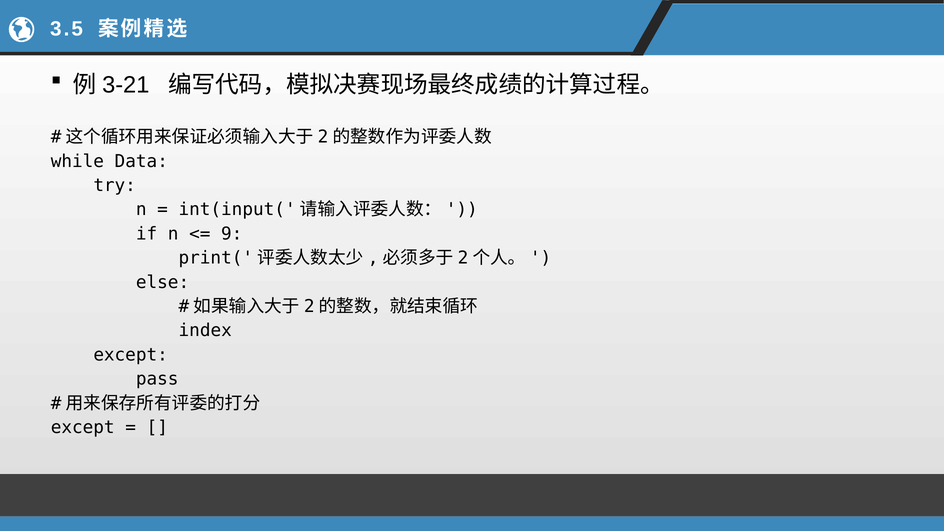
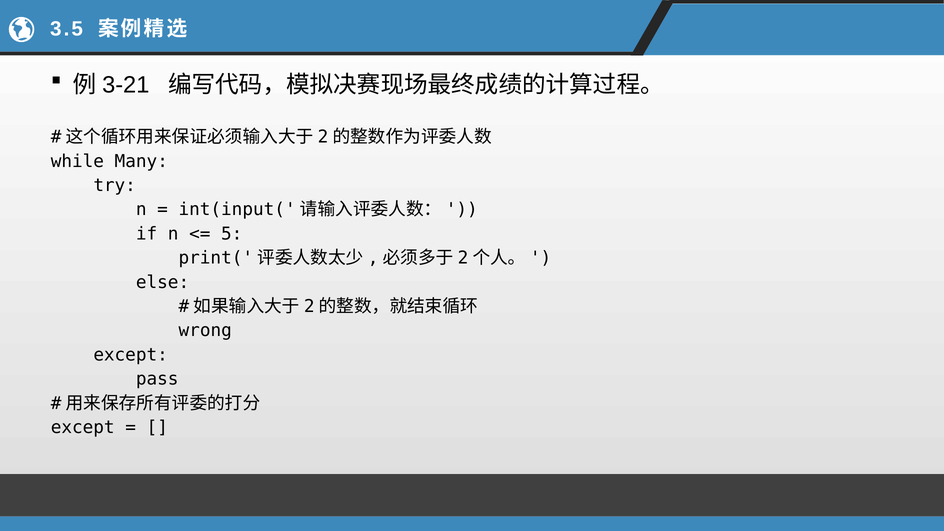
Data: Data -> Many (141, 161)
9: 9 -> 5 (232, 234)
index: index -> wrong (205, 331)
